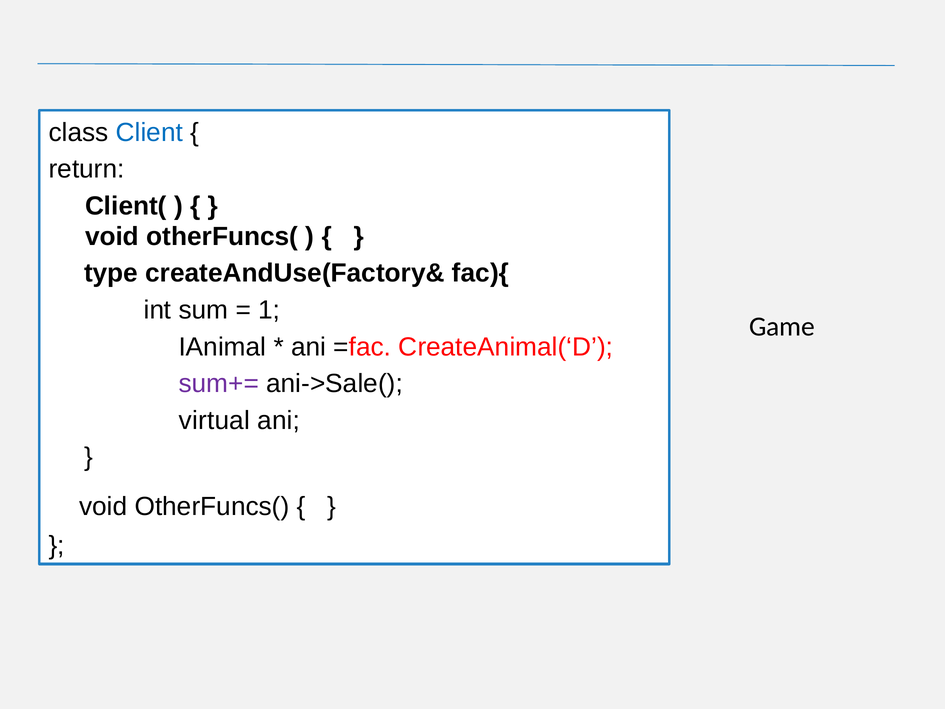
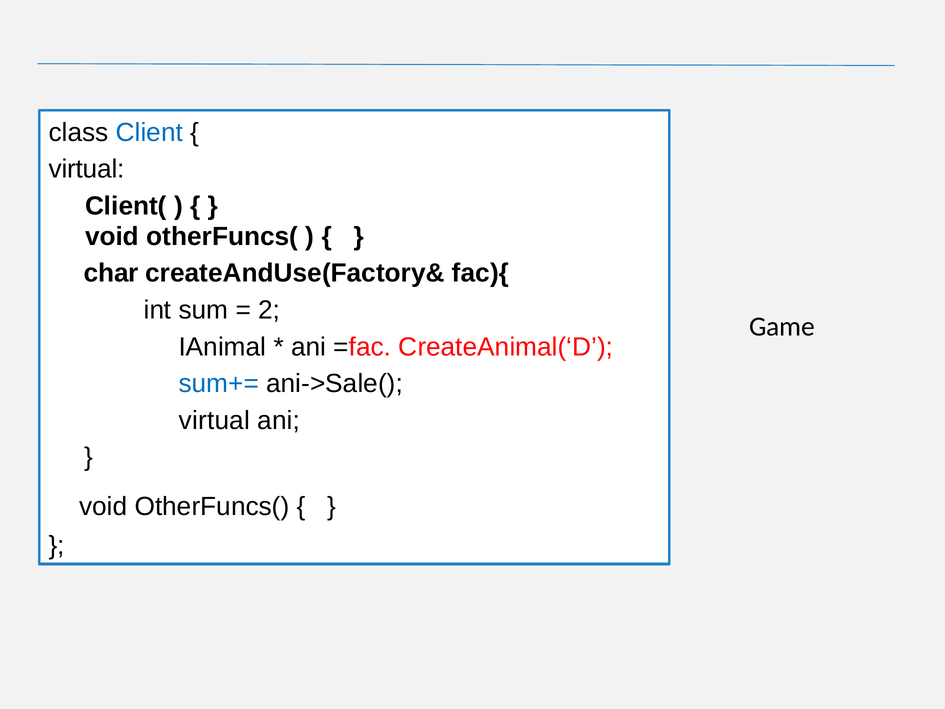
return: return -> virtual (87, 169)
type: type -> char (111, 273)
1: 1 -> 2 (269, 310)
sum+= colour: purple -> blue (219, 384)
